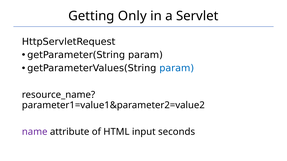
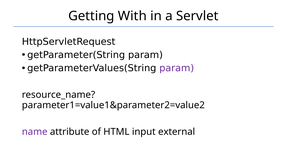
Only: Only -> With (132, 16)
param colour: blue -> purple (177, 68)
seconds: seconds -> external (177, 132)
